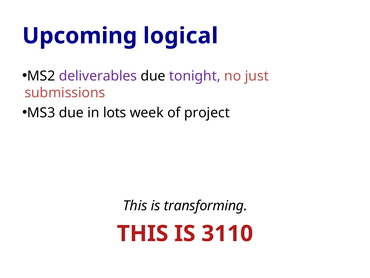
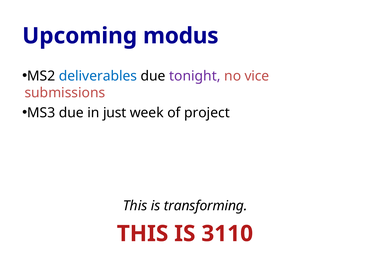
logical: logical -> modus (181, 36)
deliverables colour: purple -> blue (98, 76)
just: just -> vice (257, 76)
lots: lots -> just (115, 113)
